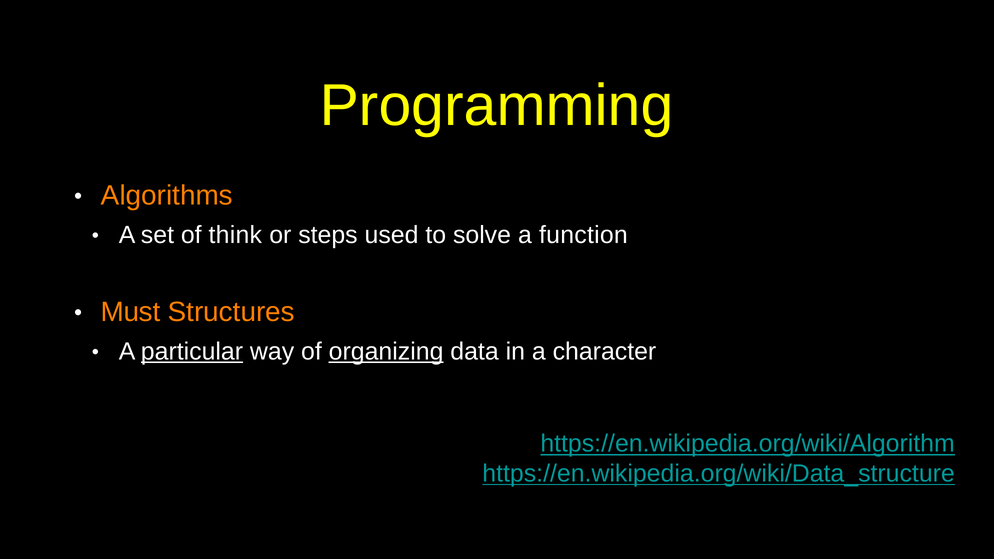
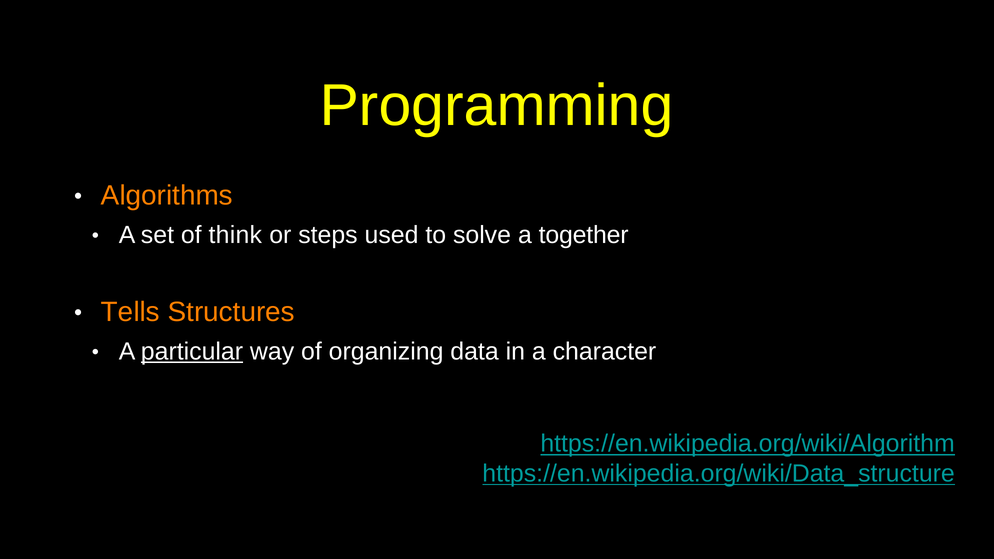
function: function -> together (584, 235)
Must: Must -> Tells (130, 312)
organizing underline: present -> none (386, 352)
